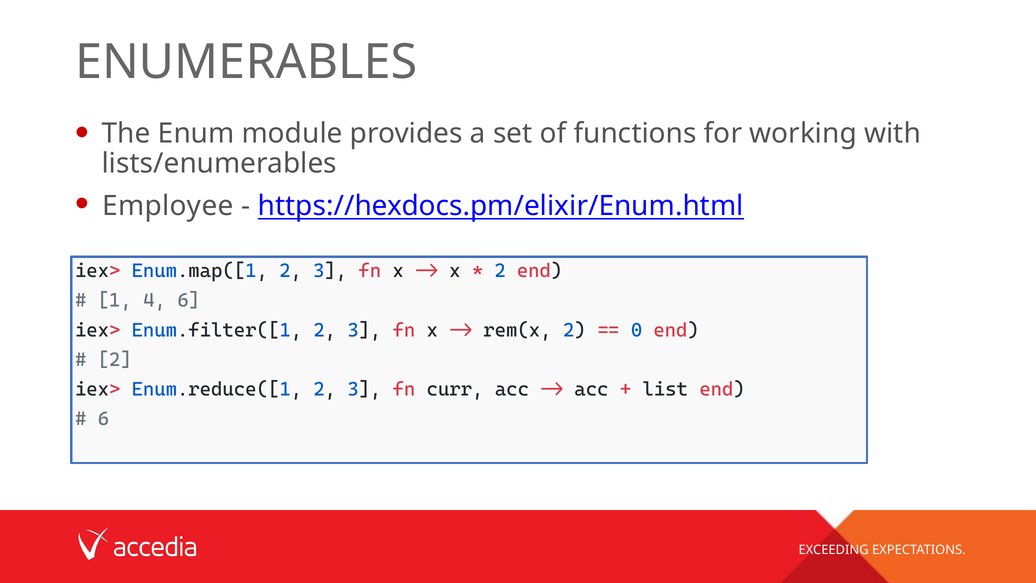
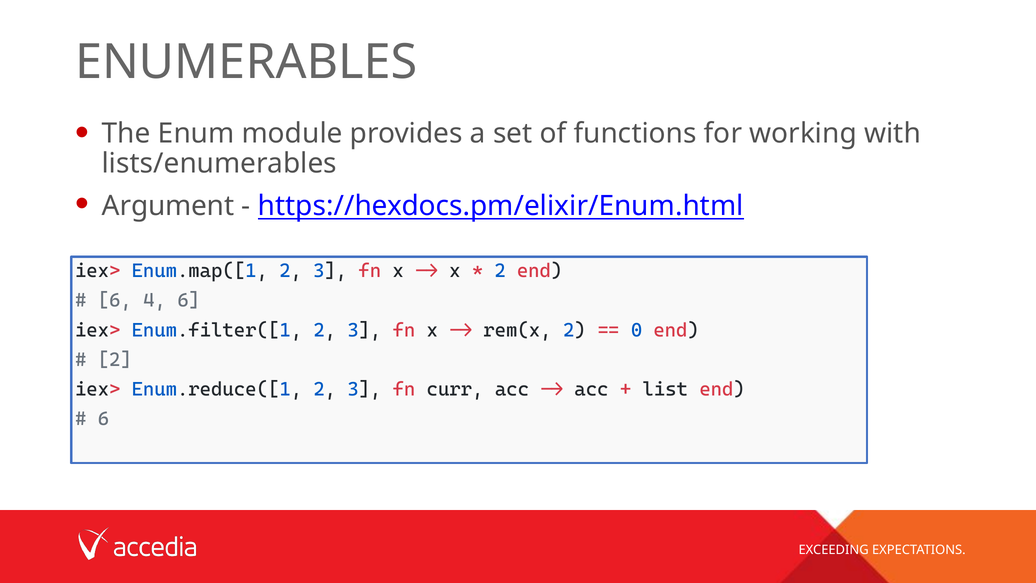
Employee: Employee -> Argument (168, 206)
1: 1 -> 6 (115, 300)
